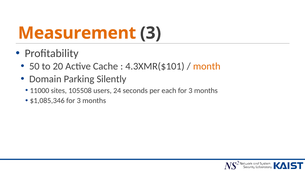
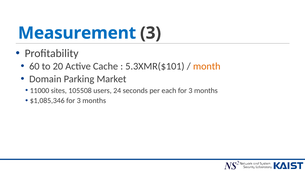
Measurement colour: orange -> blue (77, 33)
50: 50 -> 60 (34, 66)
4.3XMR($101: 4.3XMR($101 -> 5.3XMR($101 (155, 66)
Silently: Silently -> Market (111, 79)
